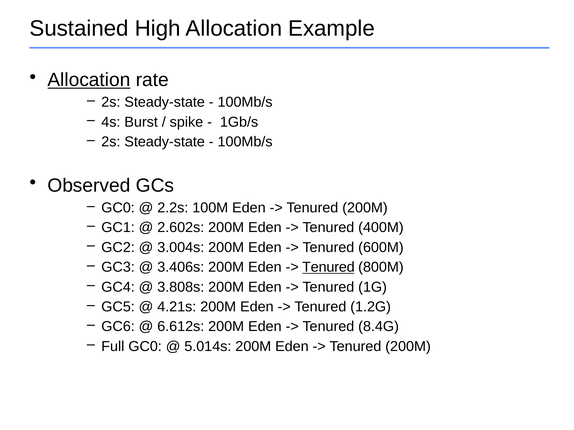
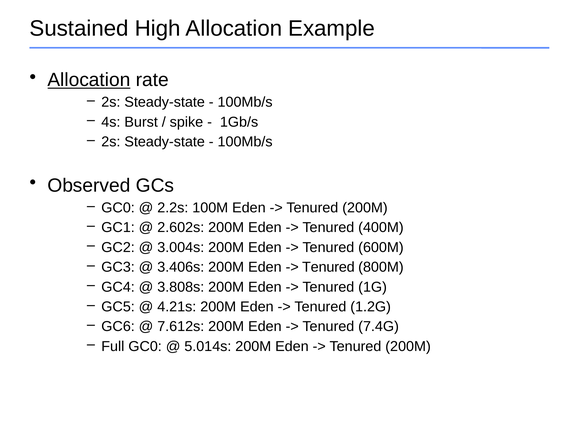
Tenured underline: present -> none (328, 267)
6.612s: 6.612s -> 7.612s (181, 327)
8.4G: 8.4G -> 7.4G (379, 327)
